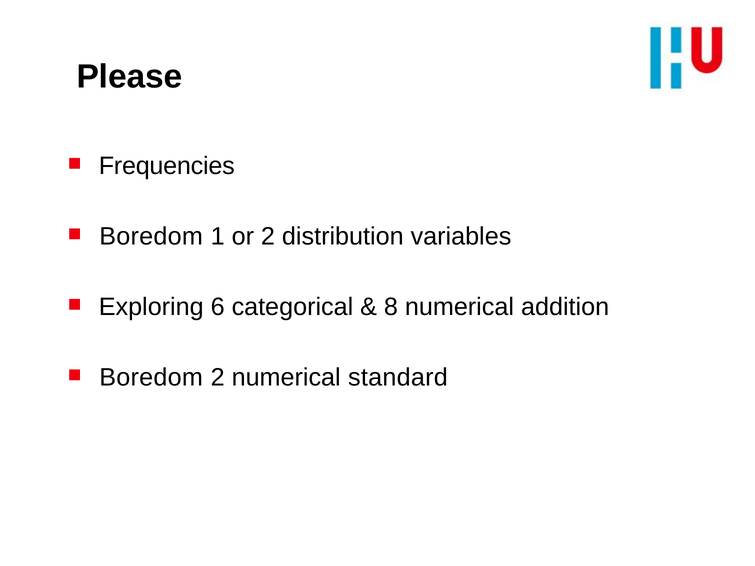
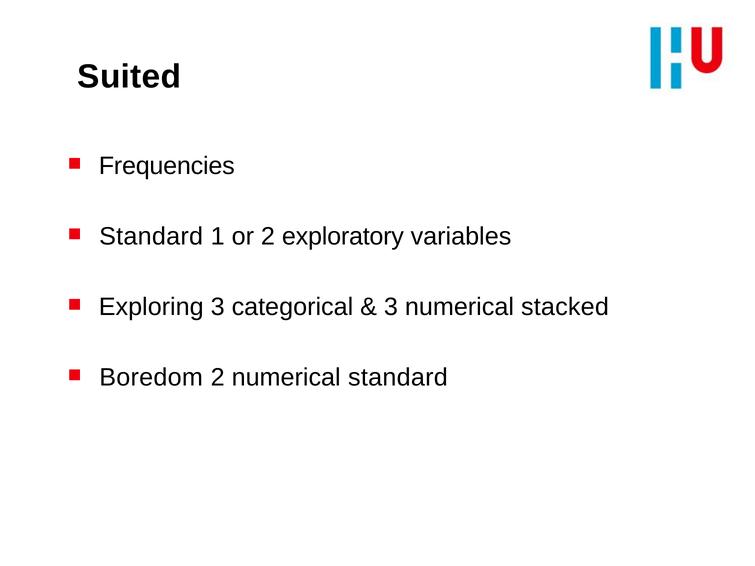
Please: Please -> Suited (129, 77)
Boredom: Boredom -> Standard (151, 237)
distribution: distribution -> exploratory (343, 237)
Exploring 6: 6 -> 3 (218, 307)
8: 8 -> 3 (391, 307)
addition: addition -> stacked (565, 307)
